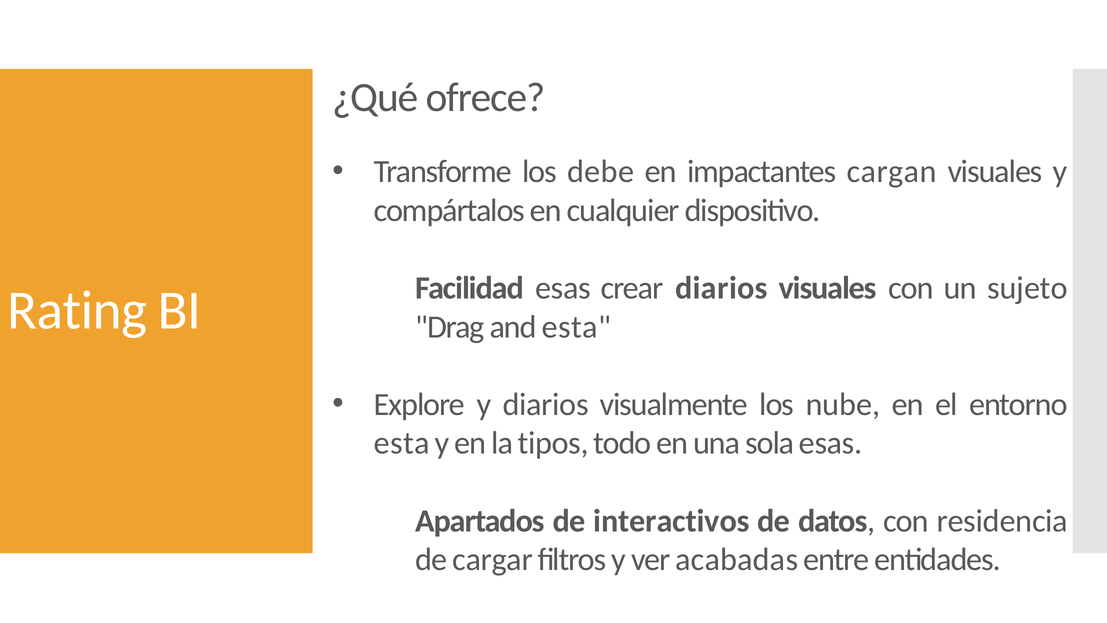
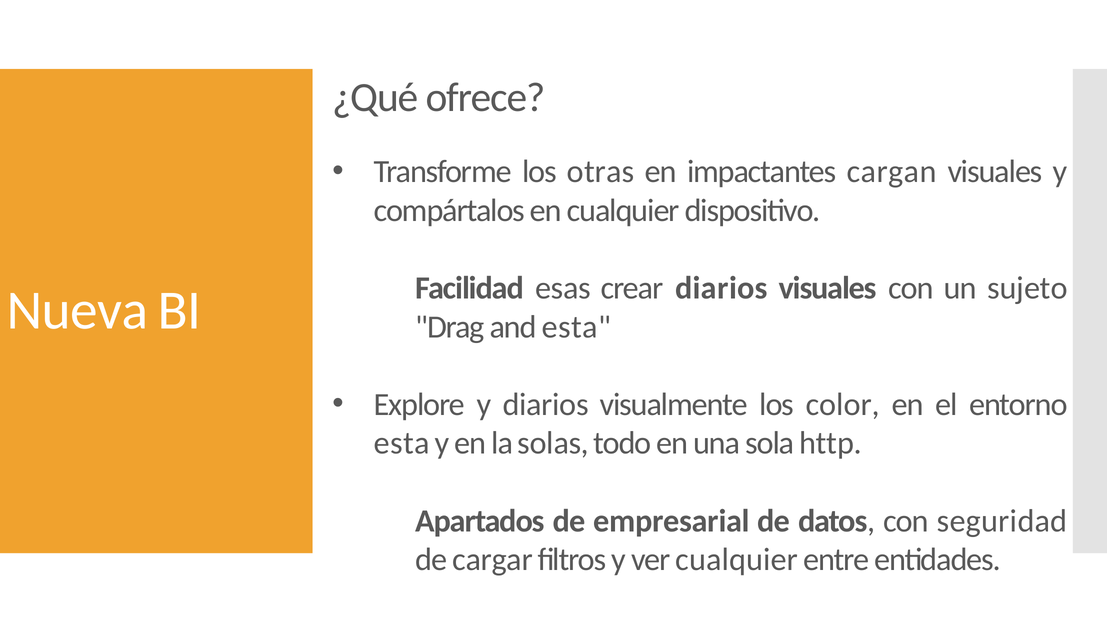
debe: debe -> otras (601, 172)
Rating: Rating -> Nueva (77, 311)
nube: nube -> color (843, 404)
tipos: tipos -> solas (553, 443)
sola esas: esas -> http (831, 443)
interactivos: interactivos -> empresarial (672, 521)
residencia: residencia -> seguridad (1002, 521)
ver acabadas: acabadas -> cualquier (737, 559)
